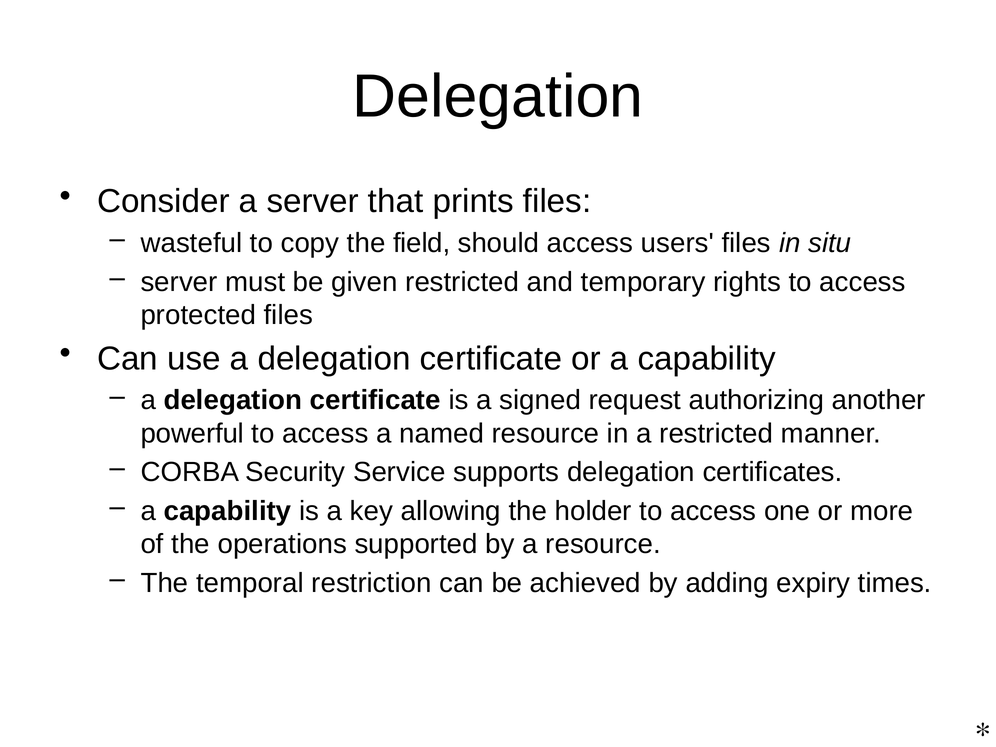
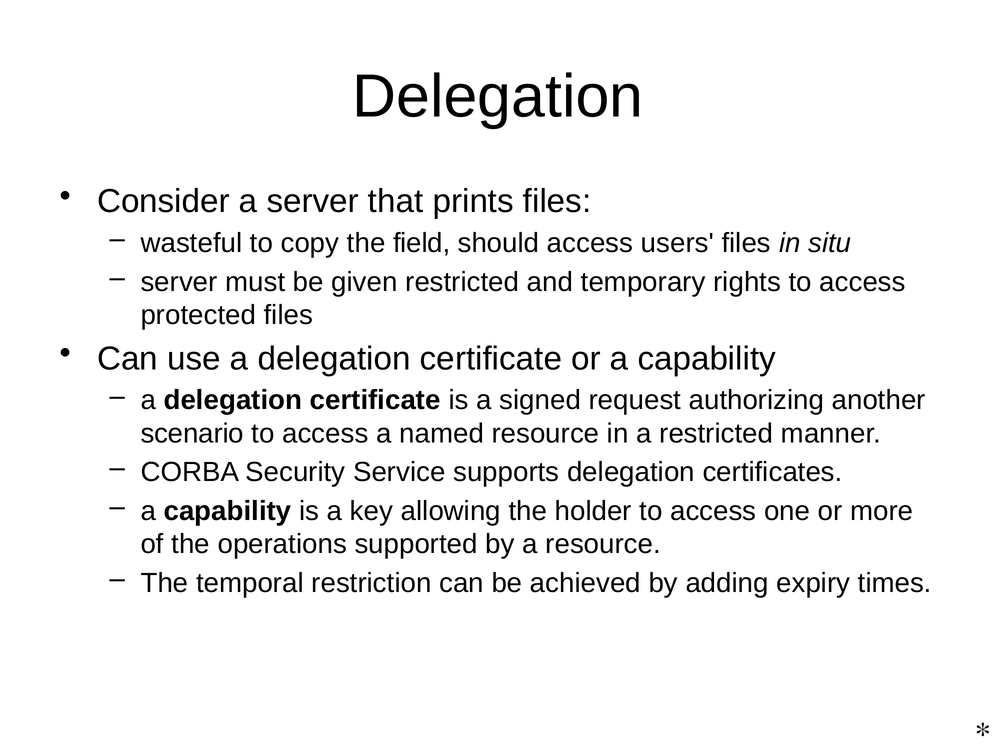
powerful: powerful -> scenario (192, 434)
